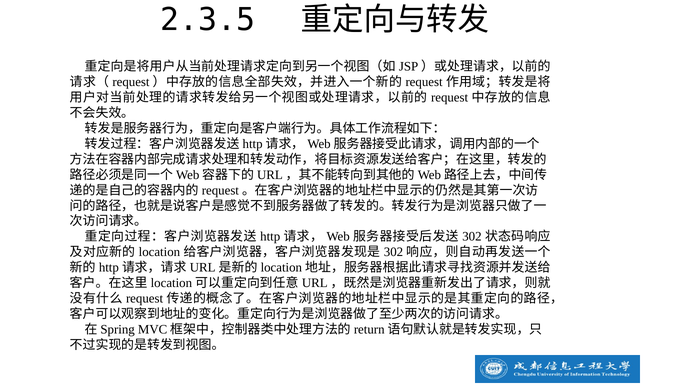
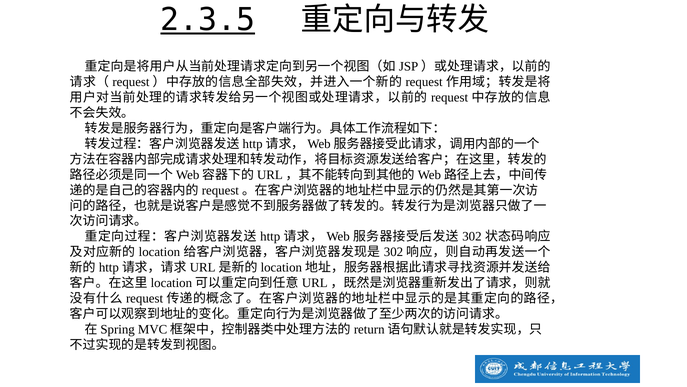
2.3.5 underline: none -> present (208, 20)
